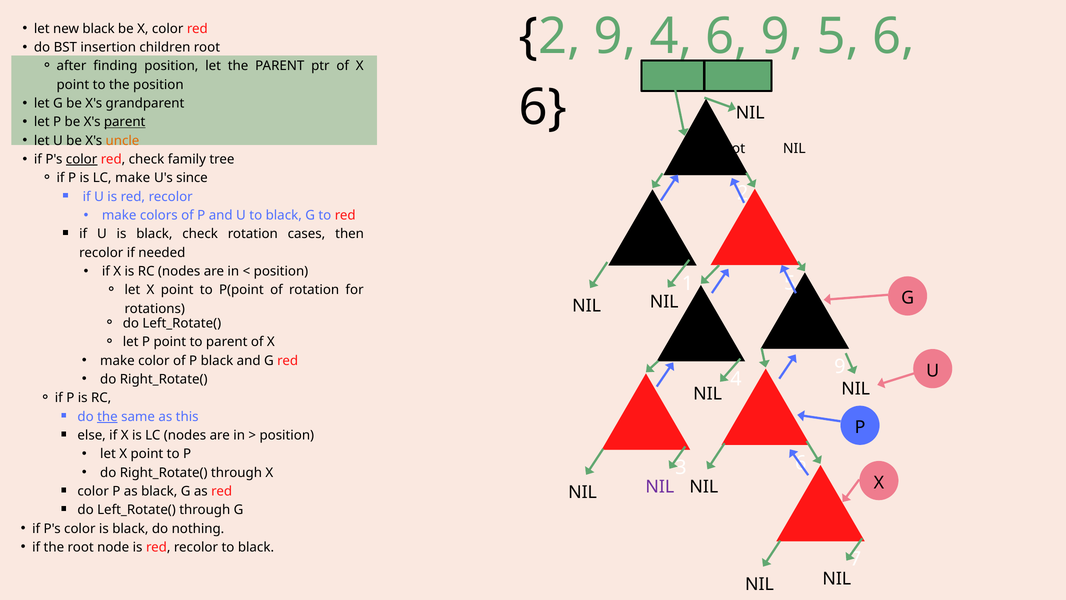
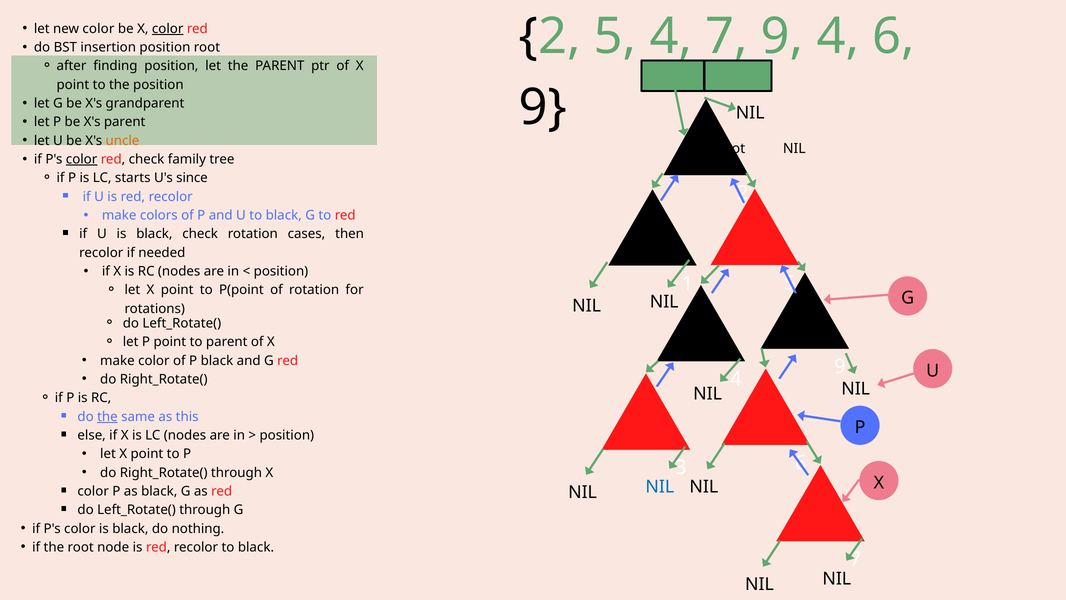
new black: black -> color (98, 29)
color underline: none -> present (168, 29)
2 9: 9 -> 5 (615, 36)
4 6: 6 -> 7 (727, 36)
9 5: 5 -> 4 (838, 36)
insertion children: children -> position (165, 47)
6: 6 -> 9 (543, 107)
parent underline: present -> none (125, 122)
LC make: make -> starts (133, 178)
NIL colour: purple -> blue (660, 487)
